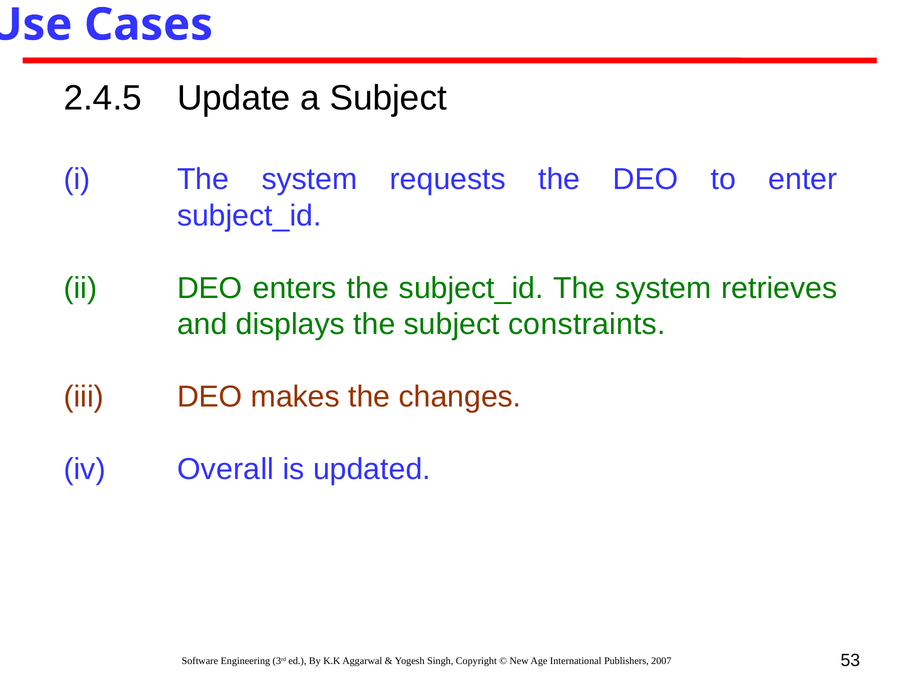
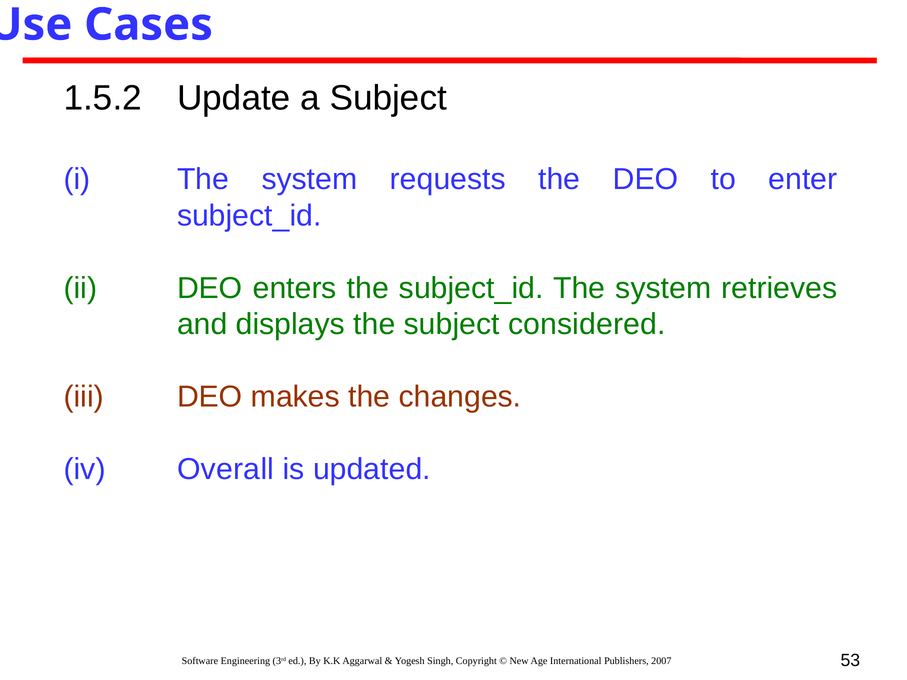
2.4.5: 2.4.5 -> 1.5.2 (103, 98)
constraints: constraints -> considered (587, 325)
